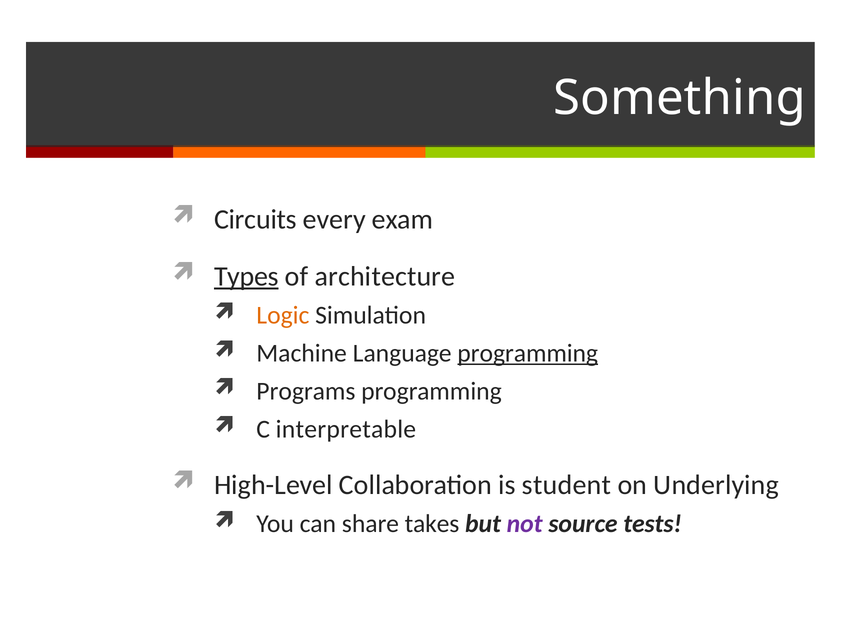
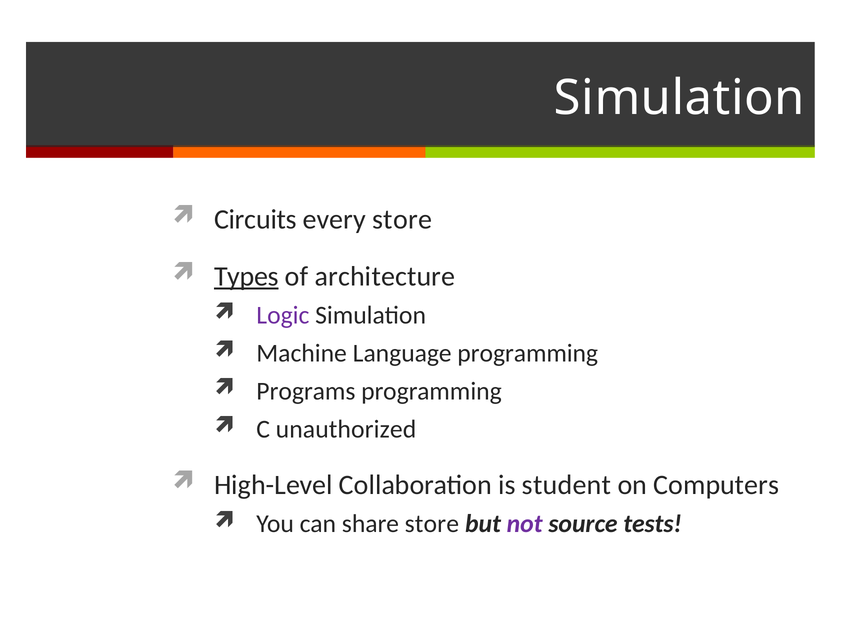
Something: Something -> Simulation (679, 98)
every exam: exam -> store (402, 219)
Logic colour: orange -> purple (283, 315)
programming underline: present -> none (528, 353)
interpretable: interpretable -> unauthorized (346, 429)
Underlying: Underlying -> Computers (716, 485)
share takes: takes -> store (432, 524)
